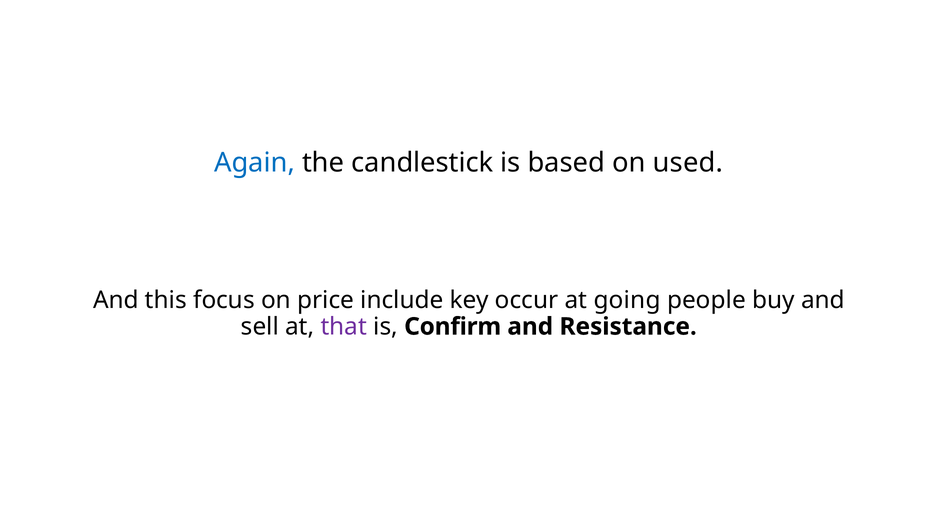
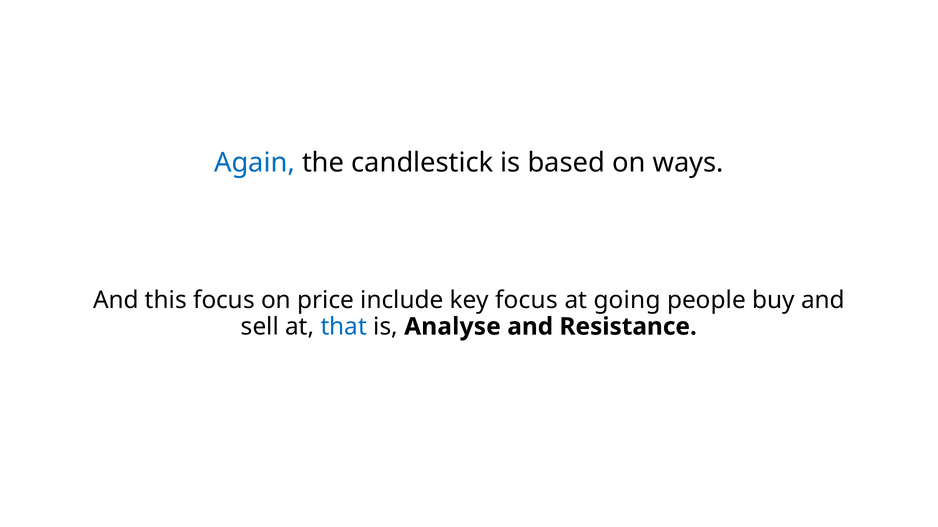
used: used -> ways (688, 163)
key occur: occur -> focus (527, 301)
that colour: purple -> blue (344, 327)
Confirm: Confirm -> Analyse (452, 327)
